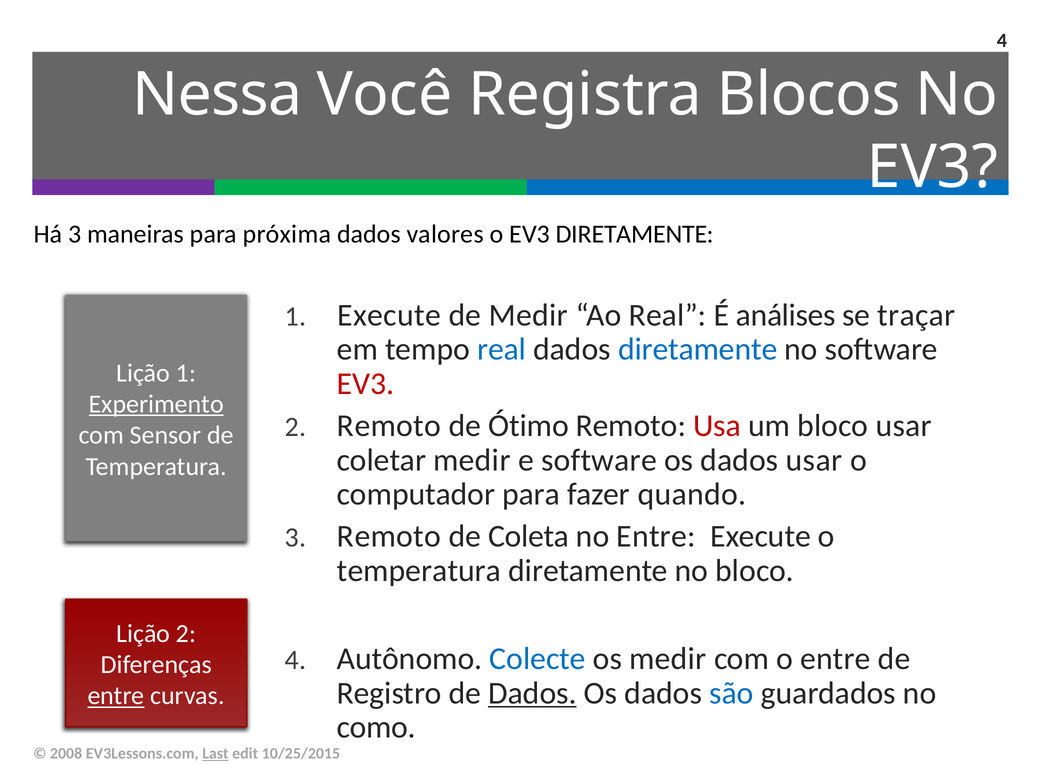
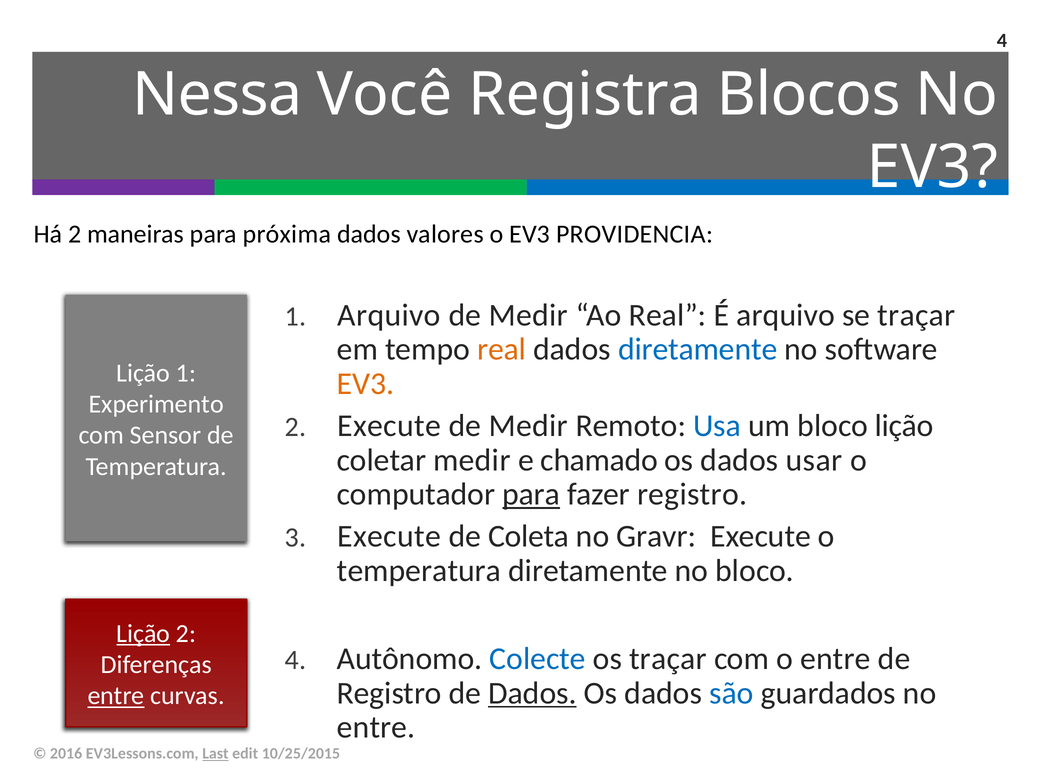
Há 3: 3 -> 2 (75, 234)
EV3 DIRETAMENTE: DIRETAMENTE -> PROVIDENCIA (635, 234)
1 Execute: Execute -> Arquivo (389, 315)
É análises: análises -> arquivo (786, 315)
real colour: blue -> orange (502, 350)
EV3 colour: red -> orange (366, 384)
Experimento underline: present -> none (156, 405)
2 Remoto: Remoto -> Execute (389, 426)
Ótimo: Ótimo -> Medir (528, 426)
Usa colour: red -> blue (717, 426)
bloco usar: usar -> lição (904, 426)
e software: software -> chamado (599, 461)
para underline: none -> present (531, 495)
fazer quando: quando -> registro (692, 495)
Remoto: Remoto -> Execute (389, 537)
no Entre: Entre -> Gravr (656, 537)
Lição underline: none -> present (143, 634)
os medir: medir -> traçar (668, 659)
como: como -> entre (376, 728)
2008: 2008 -> 2016 (66, 754)
